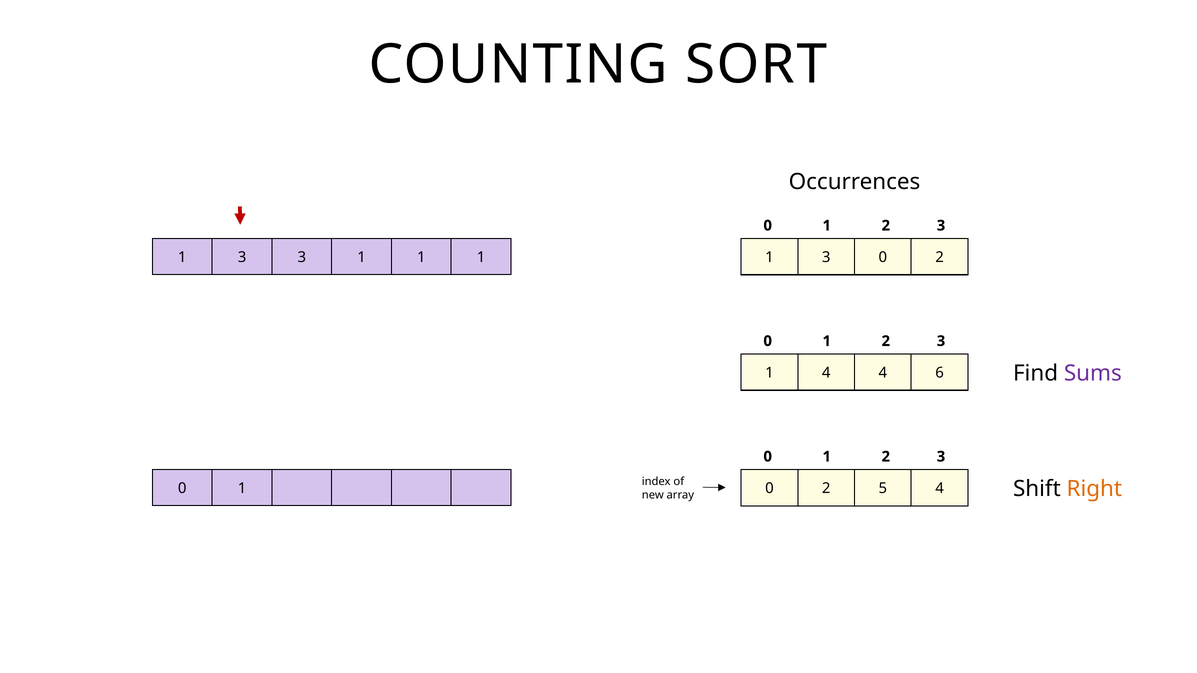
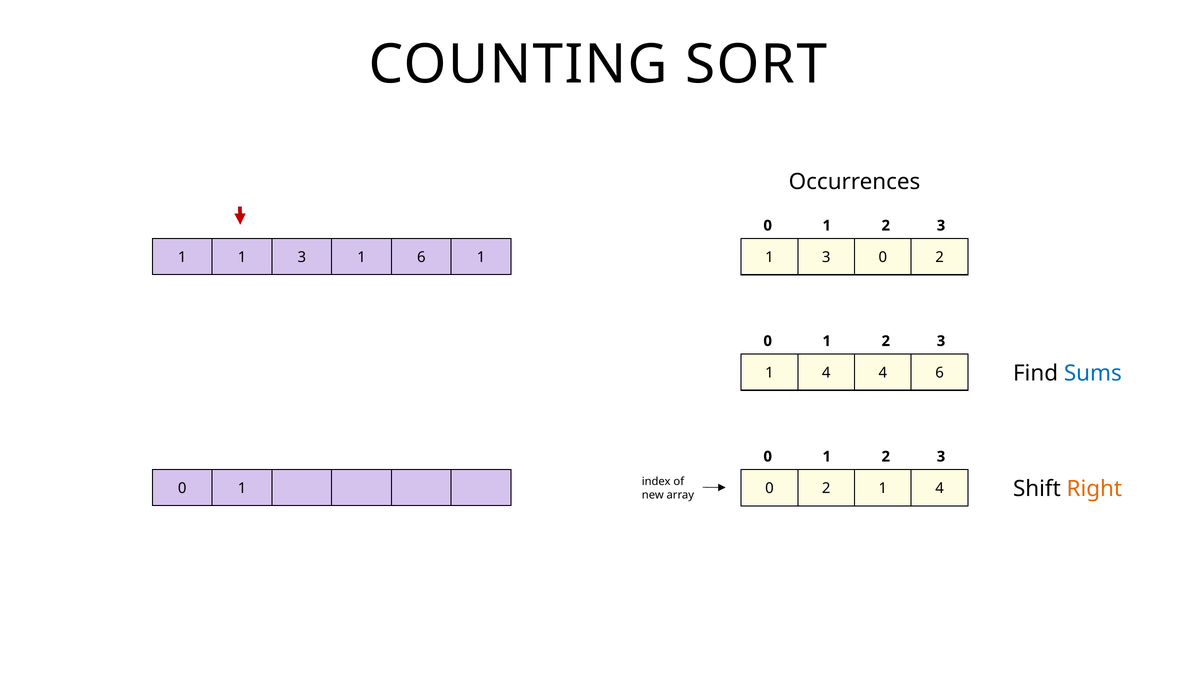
3: 3 -> 1 (242, 258)
3 1 1: 1 -> 6 (421, 258)
Sums colour: purple -> blue (1093, 374)
2 5: 5 -> 1 (883, 489)
